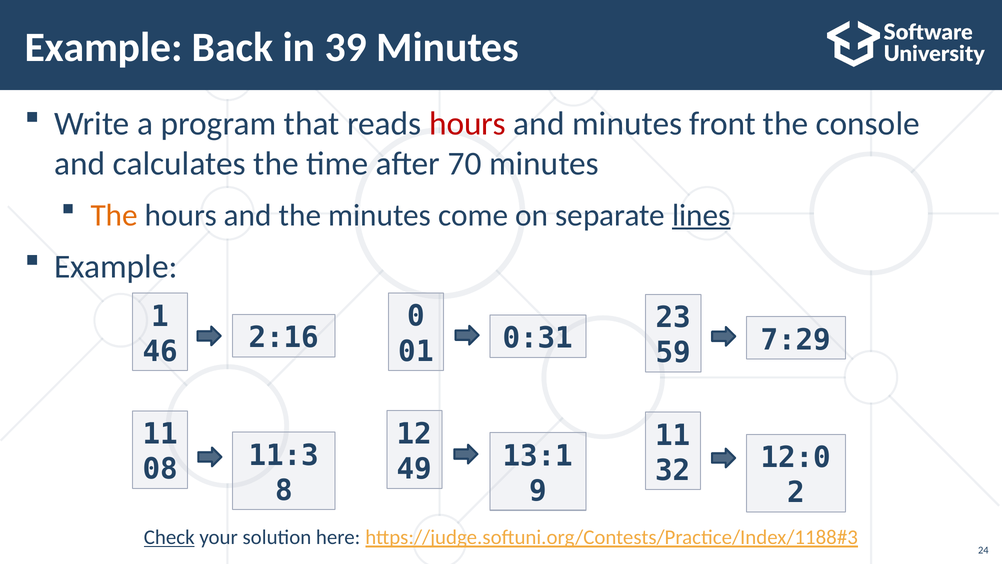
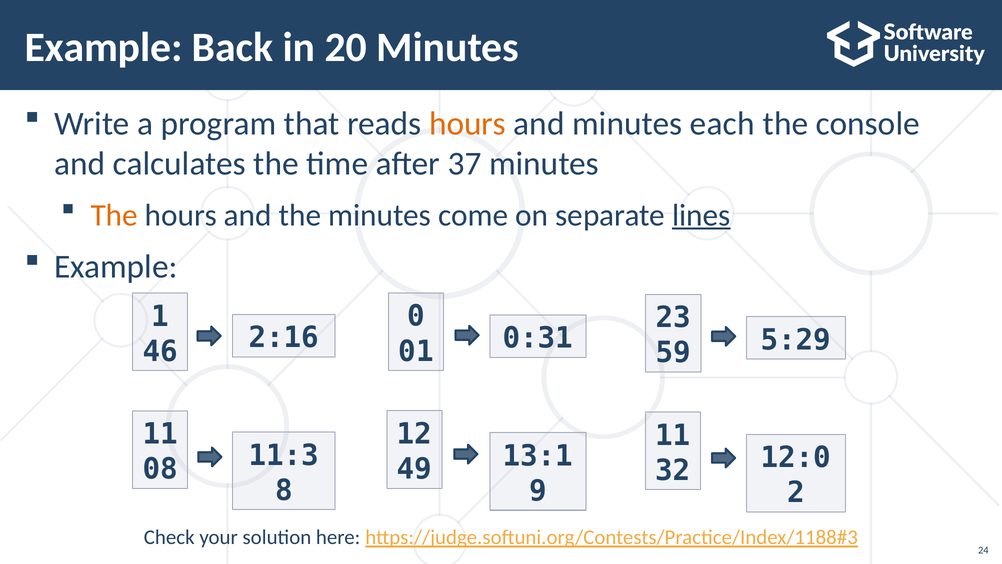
39: 39 -> 20 (346, 47)
hours colour: red -> orange (468, 124)
front: front -> each (722, 124)
70: 70 -> 37 (465, 164)
7:29: 7:29 -> 5:29 (796, 340)
Check underline: present -> none (169, 537)
